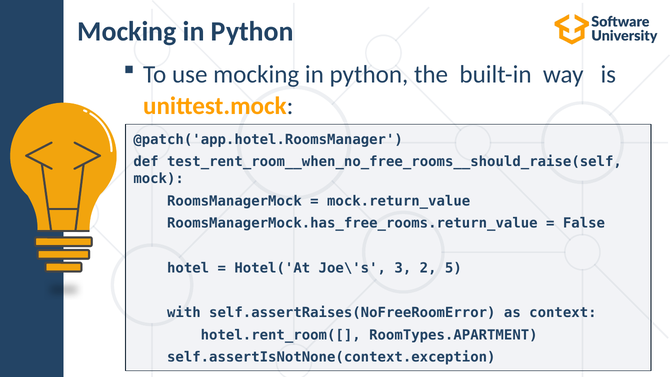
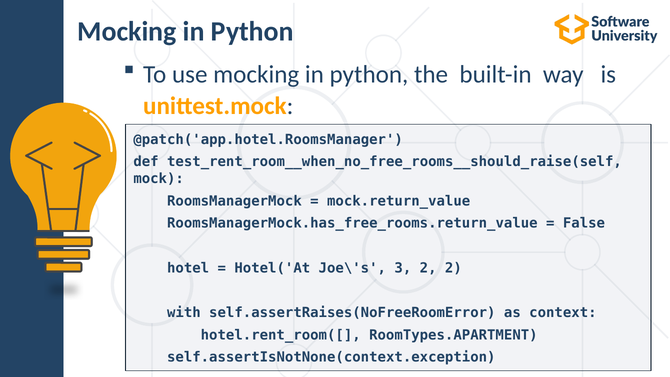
2 5: 5 -> 2 (453, 268)
